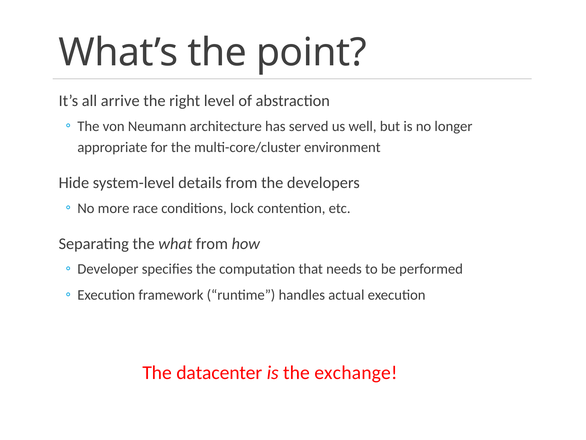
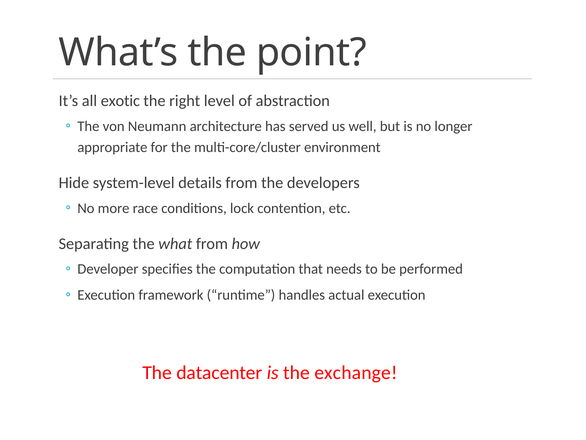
arrive: arrive -> exotic (120, 101)
